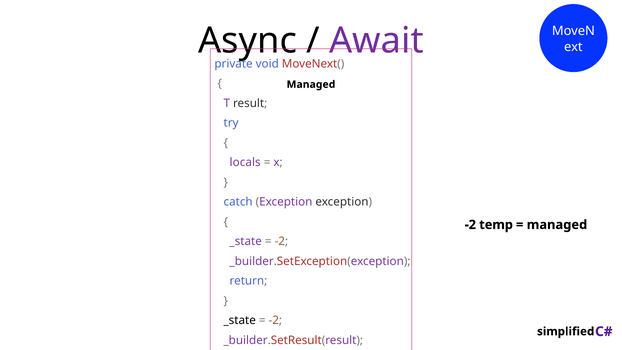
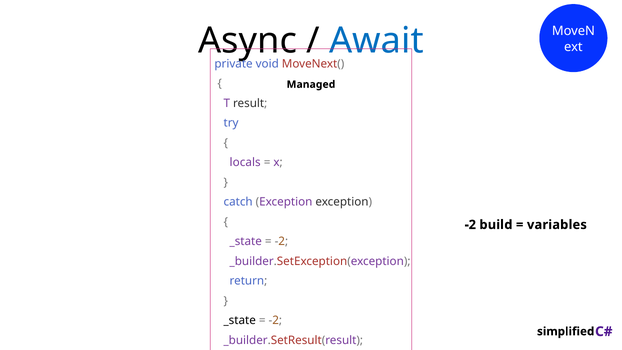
Await colour: purple -> blue (377, 41)
temp: temp -> build (496, 225)
managed: managed -> variables (557, 225)
